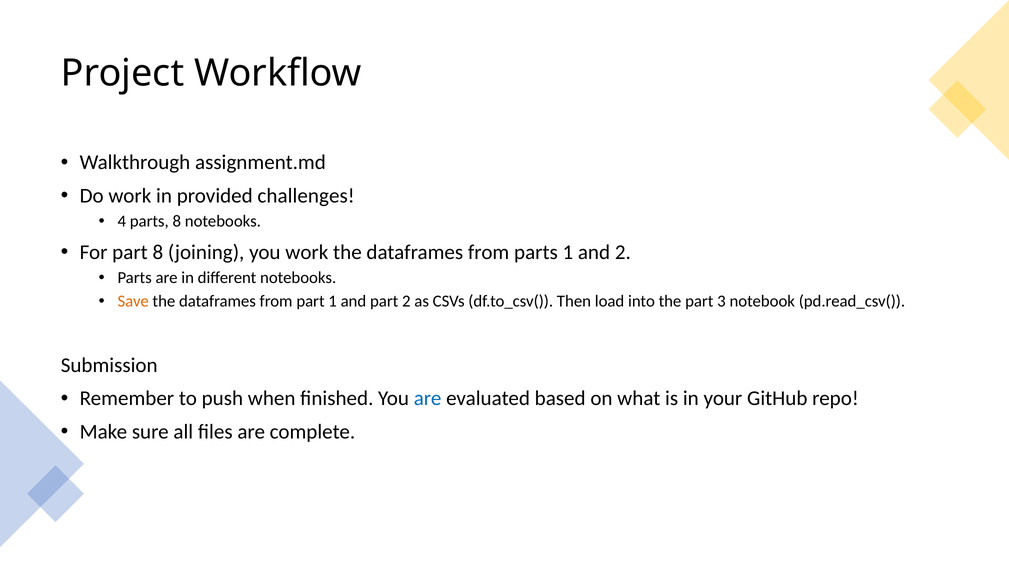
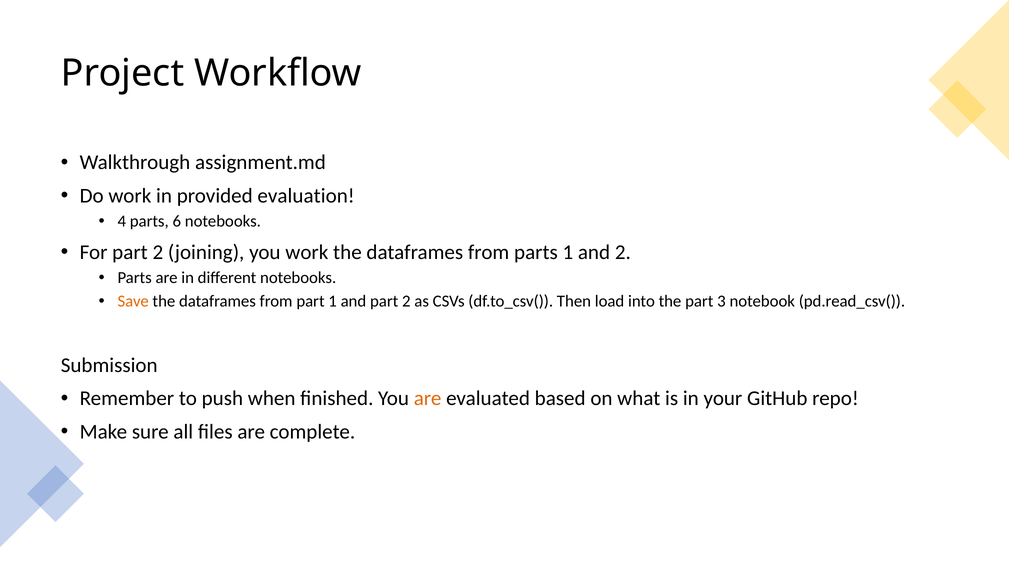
challenges: challenges -> evaluation (306, 196)
parts 8: 8 -> 6 (177, 222)
For part 8: 8 -> 2 (158, 252)
are colour: blue -> orange (428, 399)
